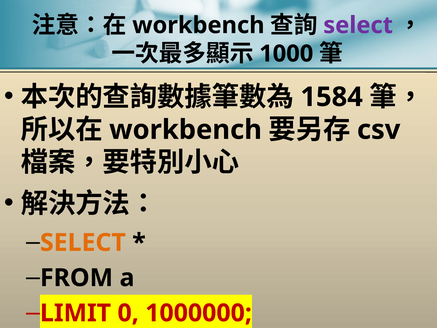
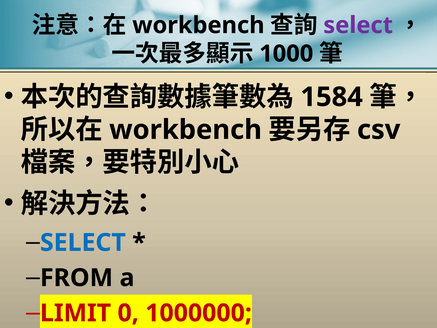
SELECT colour: orange -> blue (83, 242)
